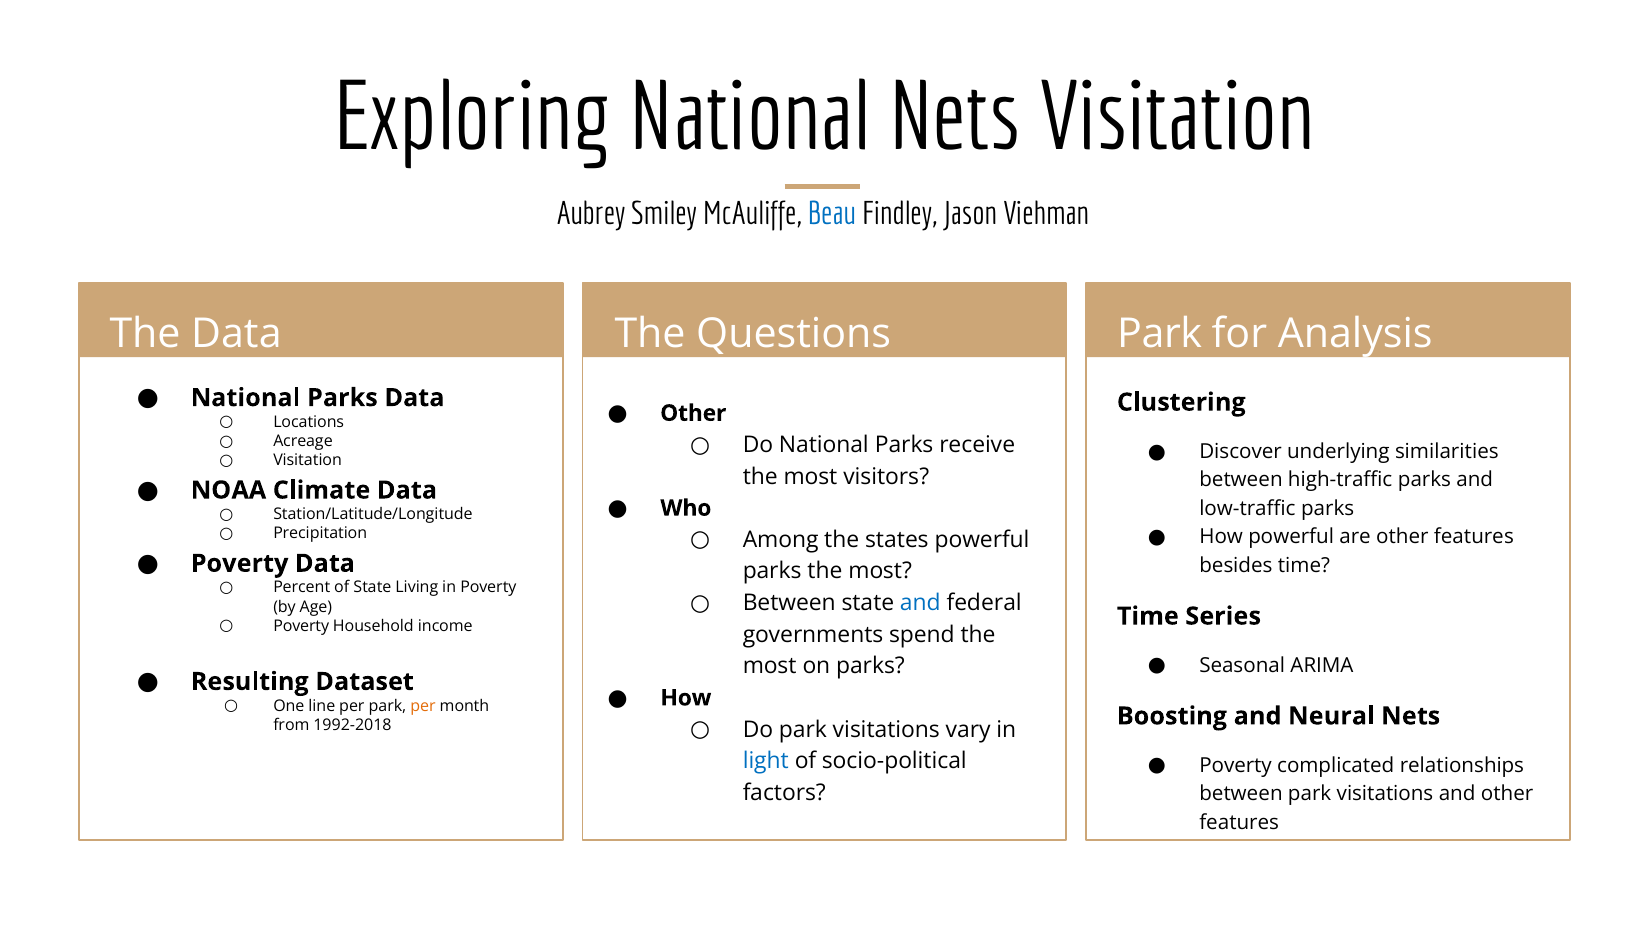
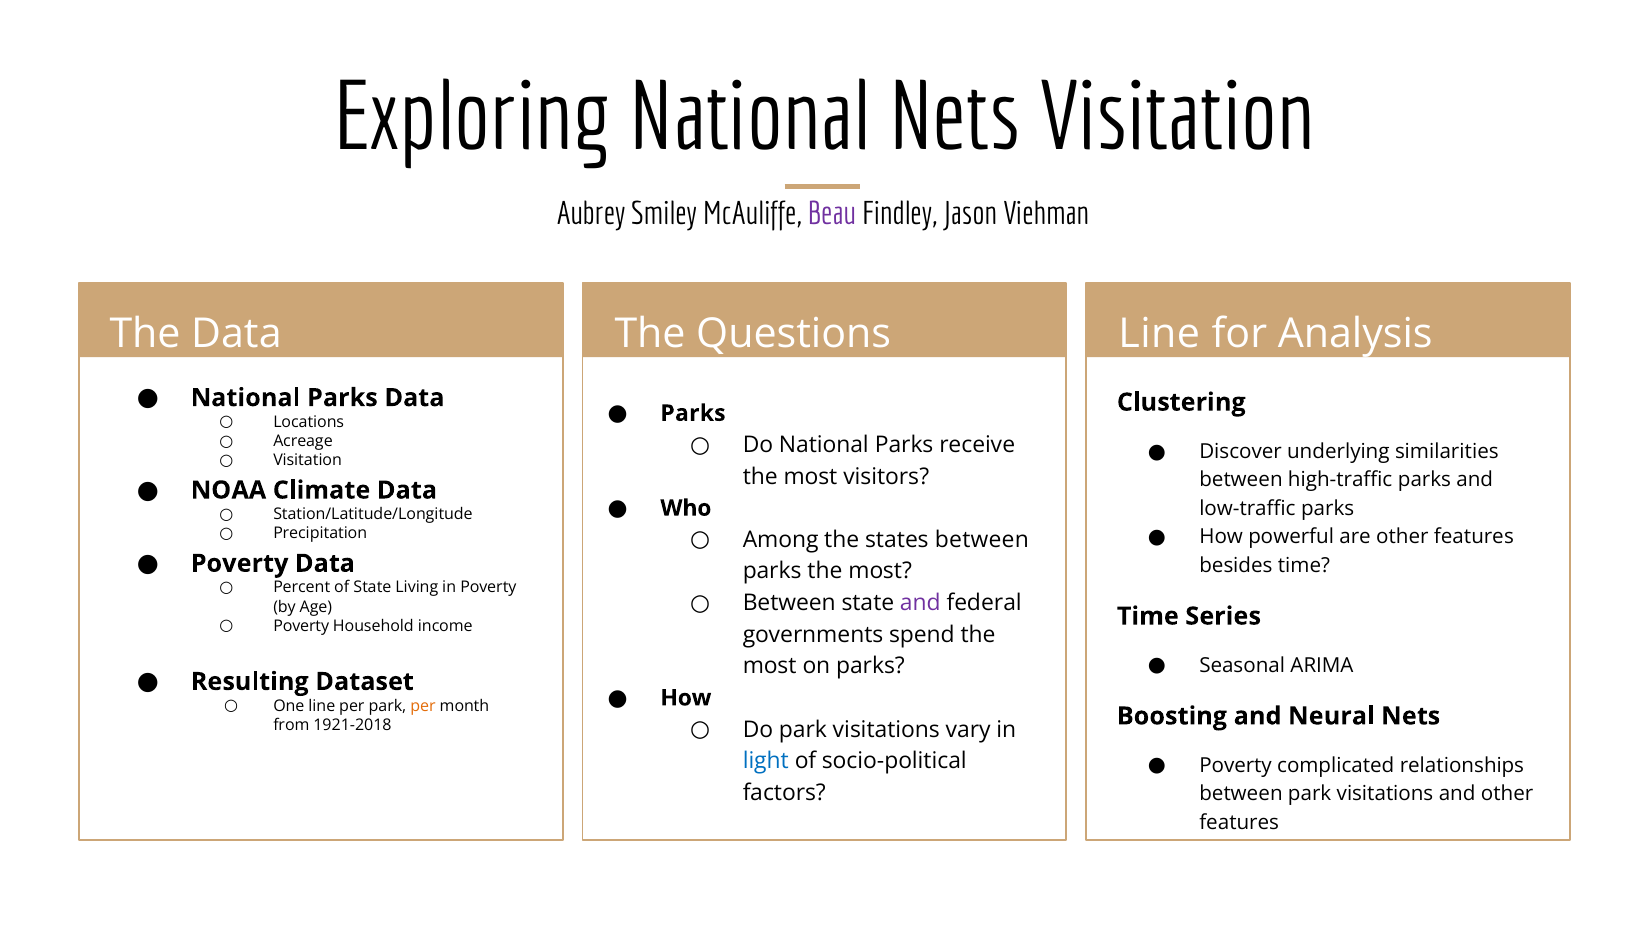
Beau colour: blue -> purple (832, 214)
Park: Park -> Line (1159, 333)
Other: Other -> Parks (693, 413)
states powerful: powerful -> between (982, 540)
and colour: blue -> purple (920, 603)
1992-2018: 1992-2018 -> 1921-2018 (352, 725)
